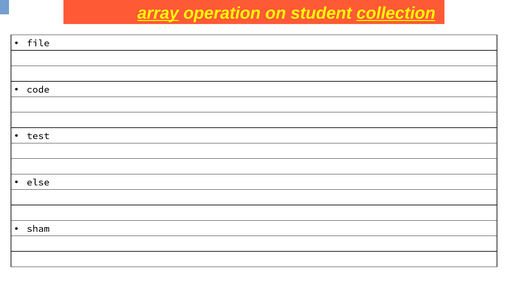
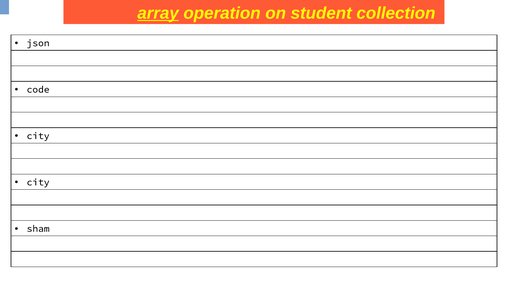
collection underline: present -> none (396, 13)
file: file -> json (38, 43)
test: test -> city (38, 136)
else: else -> city (38, 182)
